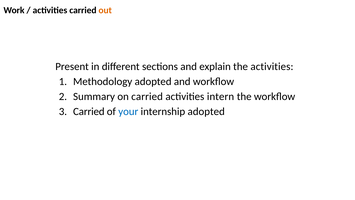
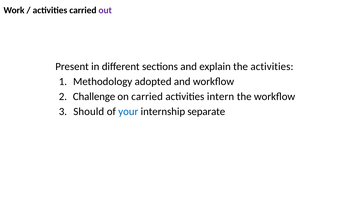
out colour: orange -> purple (105, 10)
Summary: Summary -> Challenge (94, 96)
Carried: Carried -> Should (89, 111)
internship adopted: adopted -> separate (206, 111)
